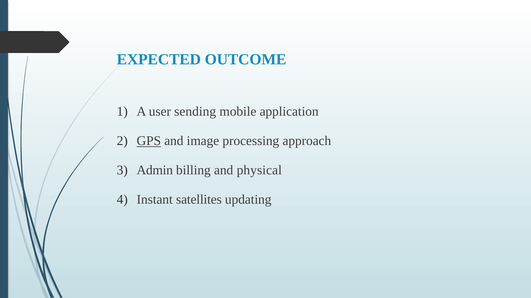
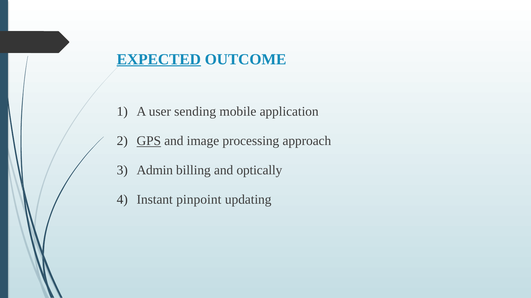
EXPECTED underline: none -> present (159, 59)
physical: physical -> optically (259, 171)
satellites: satellites -> pinpoint (199, 200)
